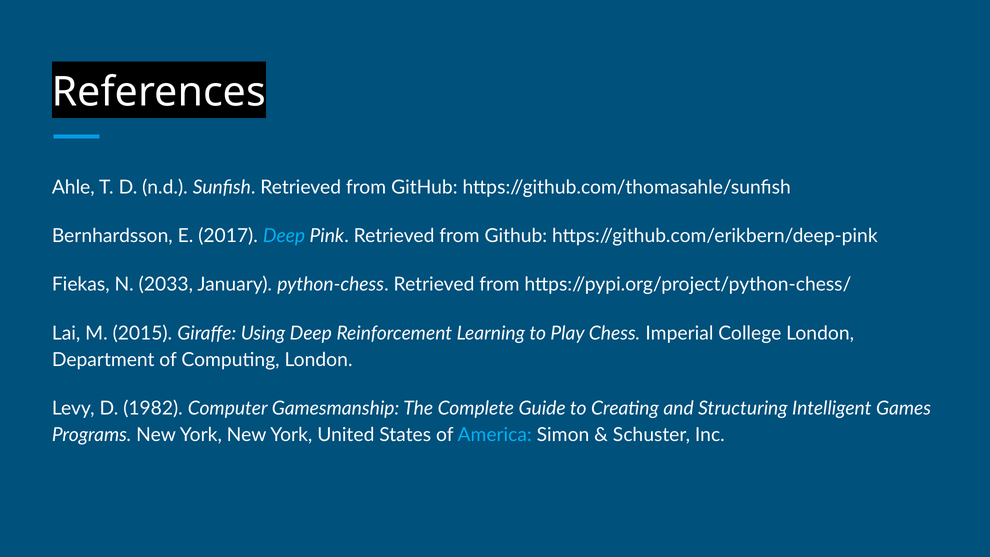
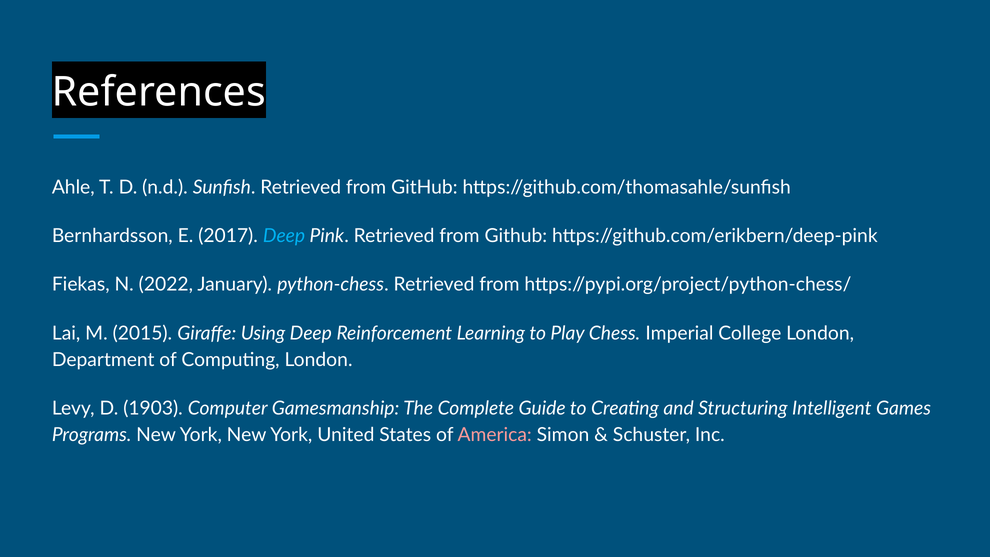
2033: 2033 -> 2022 (166, 285)
1982: 1982 -> 1903 (153, 408)
America colour: light blue -> pink (495, 435)
